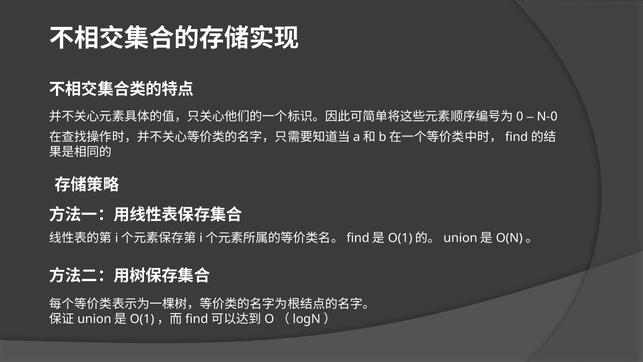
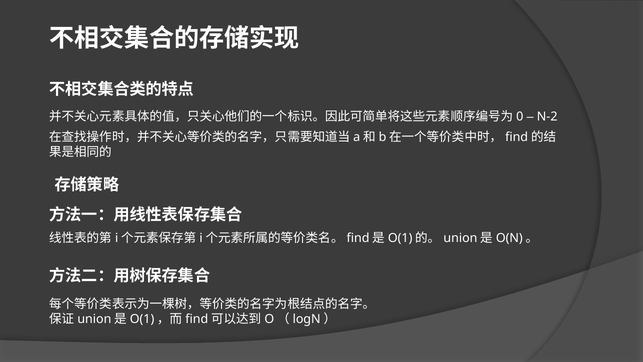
N-0: N-0 -> N-2 (547, 116)
